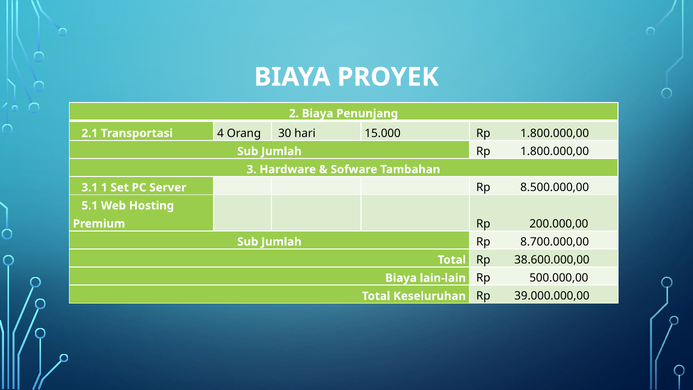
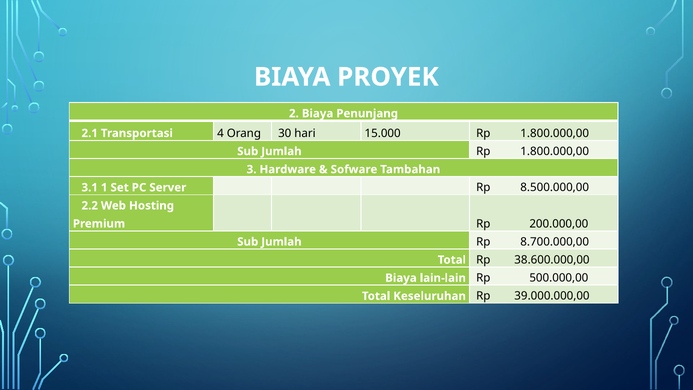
5.1: 5.1 -> 2.2 (90, 206)
